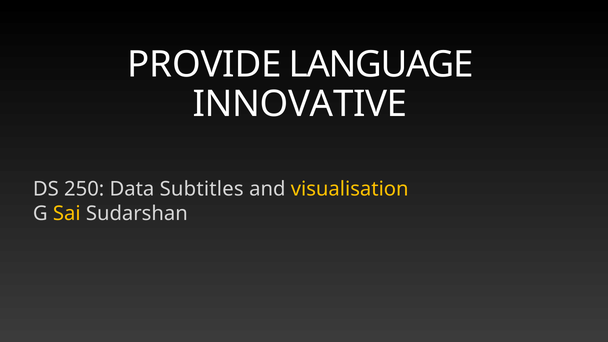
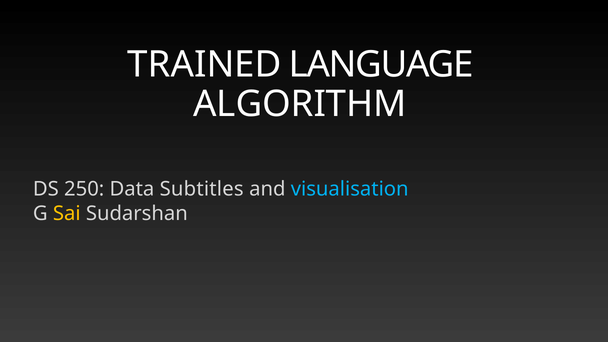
PROVIDE: PROVIDE -> TRAINED (205, 65)
INNOVATIVE: INNOVATIVE -> ALGORITHM (300, 104)
visualisation colour: yellow -> light blue (350, 189)
